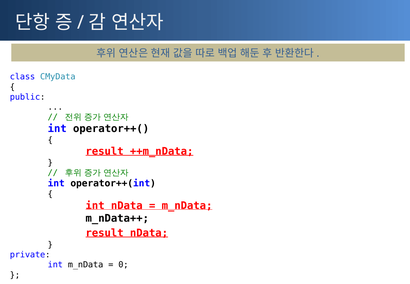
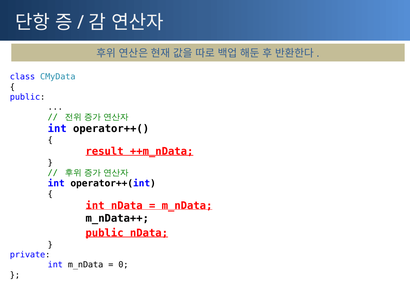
result: result -> public (105, 233)
